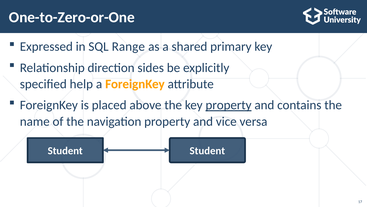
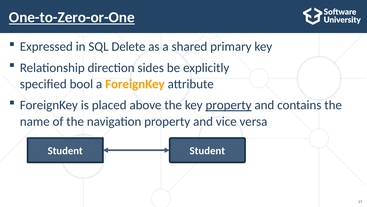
One-to-Zero-or-One underline: none -> present (72, 17)
Range: Range -> Delete (128, 47)
help: help -> bool (81, 84)
